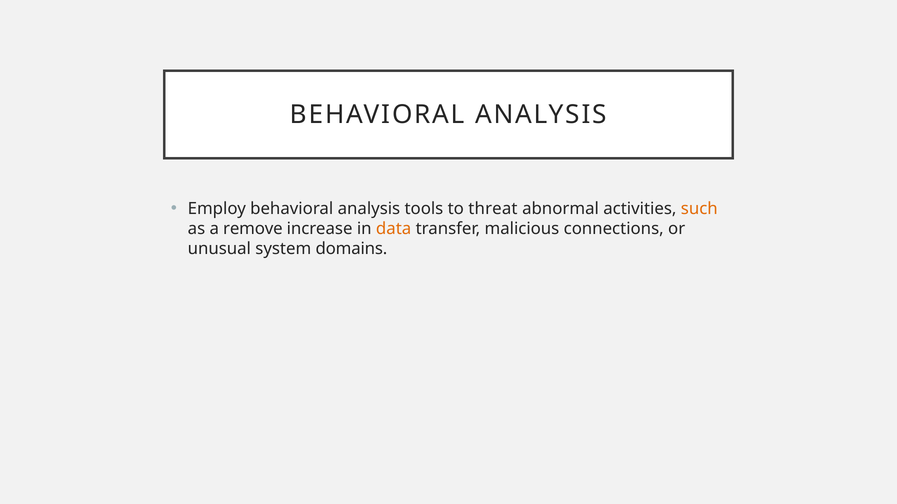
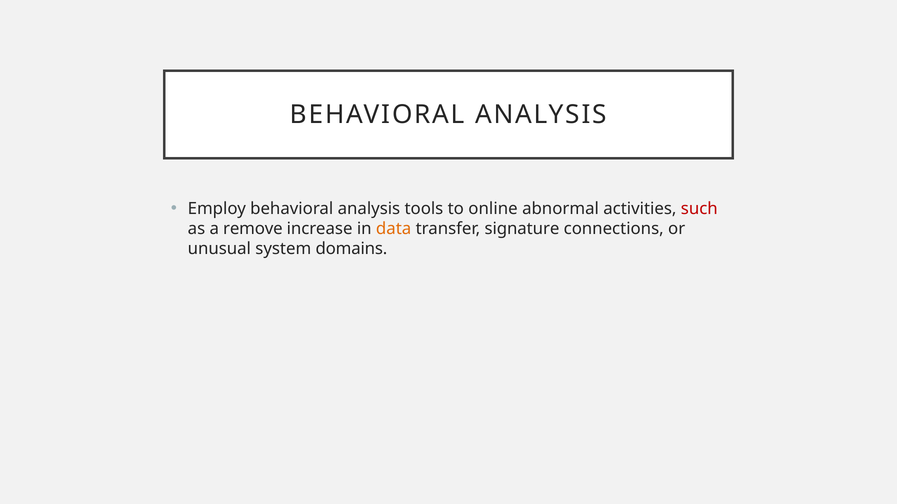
threat: threat -> online (493, 209)
such colour: orange -> red (699, 209)
malicious: malicious -> signature (522, 229)
